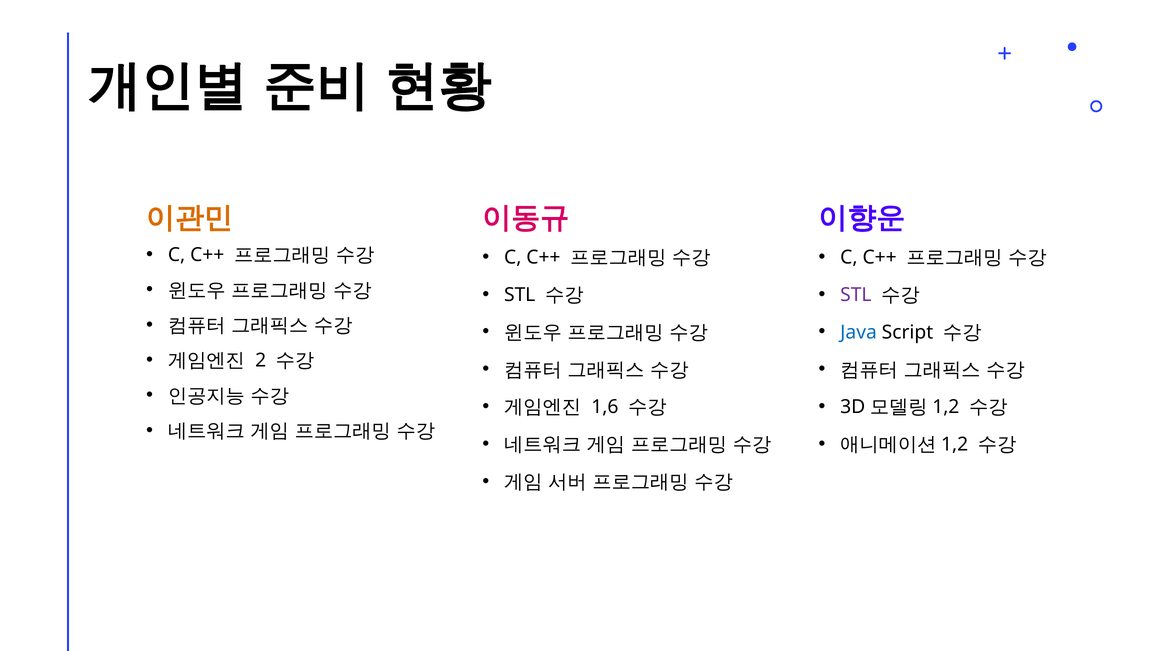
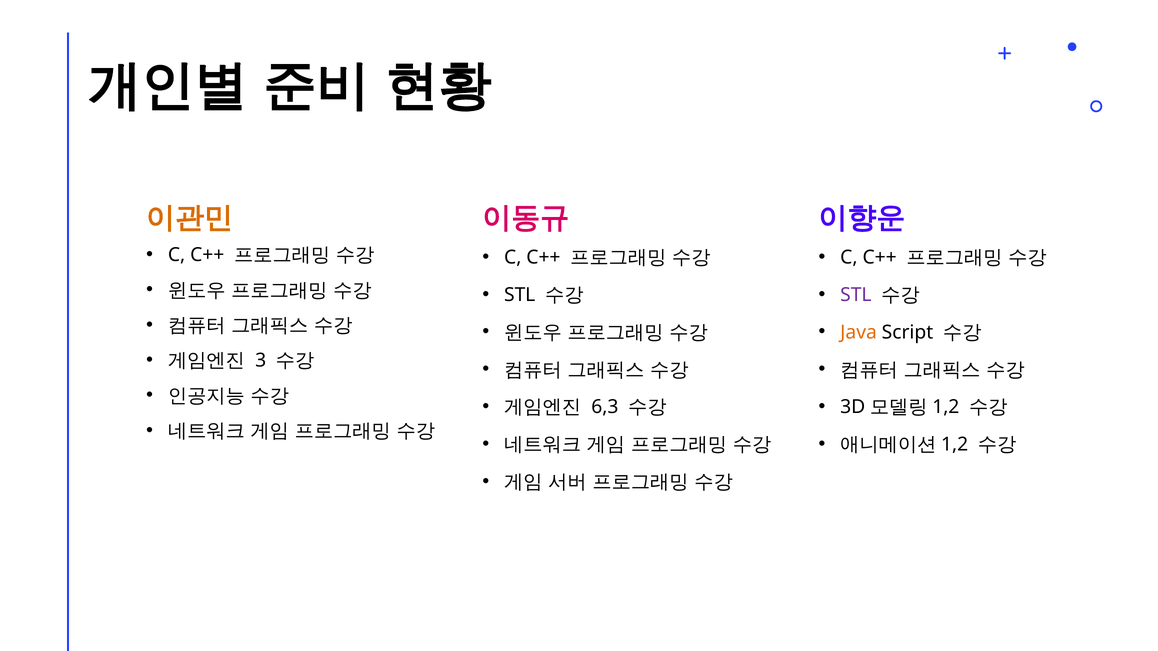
Java colour: blue -> orange (859, 332)
2: 2 -> 3 (261, 361)
1,6: 1,6 -> 6,3 (605, 407)
